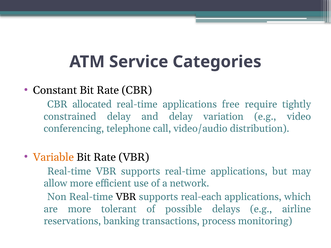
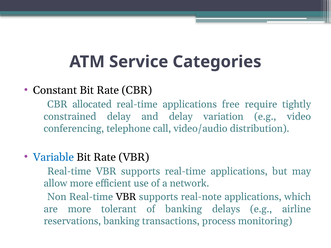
Variable colour: orange -> blue (53, 157)
real-each: real-each -> real-note (201, 197)
of possible: possible -> banking (184, 209)
